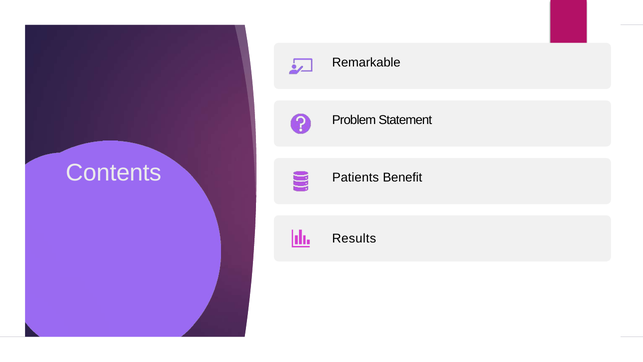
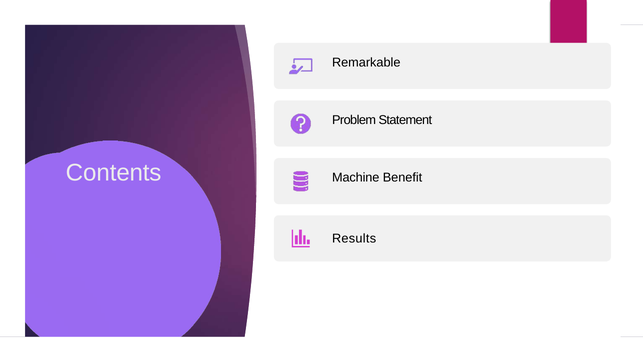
Patients: Patients -> Machine (356, 178)
